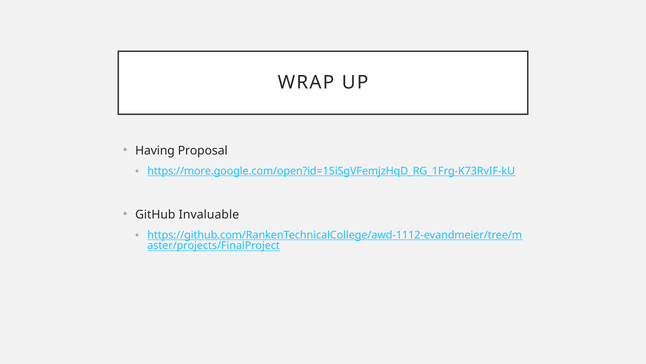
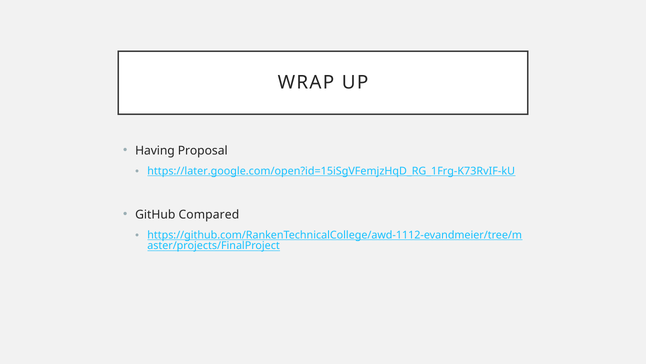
https://more.google.com/open?id=15iSgVFemjzHqD_RG_1Frg-K73RvIF-kU: https://more.google.com/open?id=15iSgVFemjzHqD_RG_1Frg-K73RvIF-kU -> https://later.google.com/open?id=15iSgVFemjzHqD_RG_1Frg-K73RvIF-kU (331, 171)
Invaluable: Invaluable -> Compared (209, 214)
